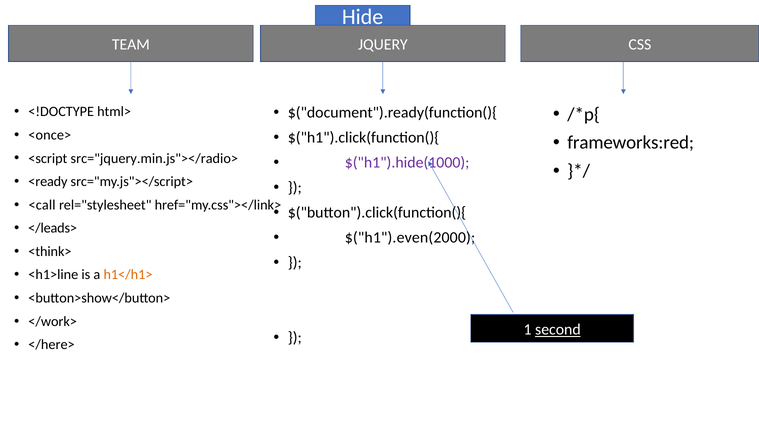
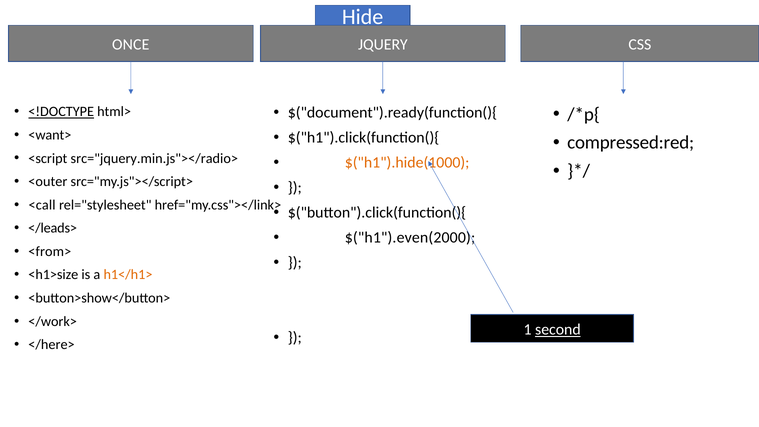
TEAM: TEAM -> ONCE (131, 44)
<!DOCTYPE underline: none -> present (61, 112)
<once>: <once> -> <want> (50, 135)
frameworks:red: frameworks:red -> compressed:red (631, 143)
$("h1").hide(1000 colour: purple -> orange (407, 163)
<ready: <ready -> <outer (48, 182)
<think>: <think> -> <from> (50, 251)
<h1>line: <h1>line -> <h1>size (53, 275)
